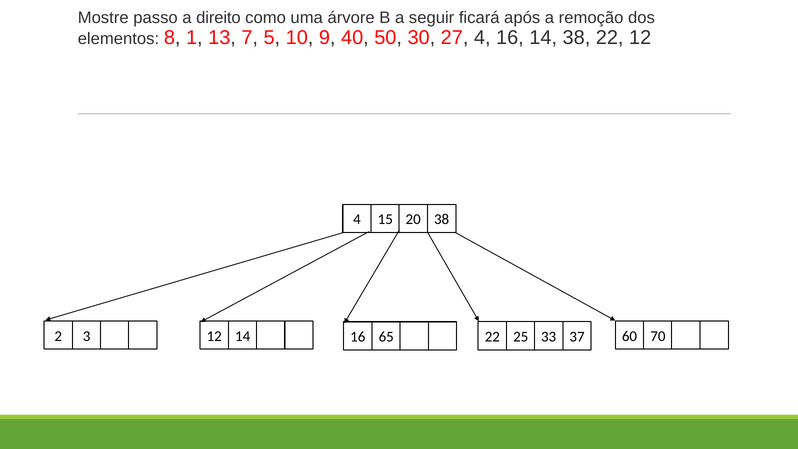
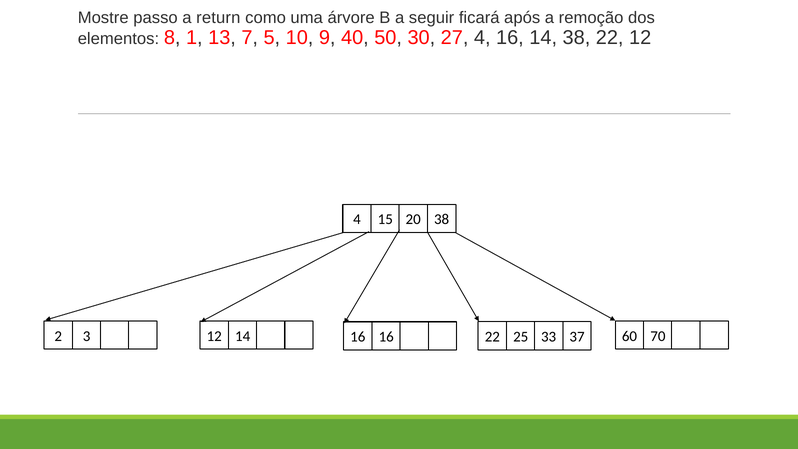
direito: direito -> return (218, 18)
16 65: 65 -> 16 (386, 337)
